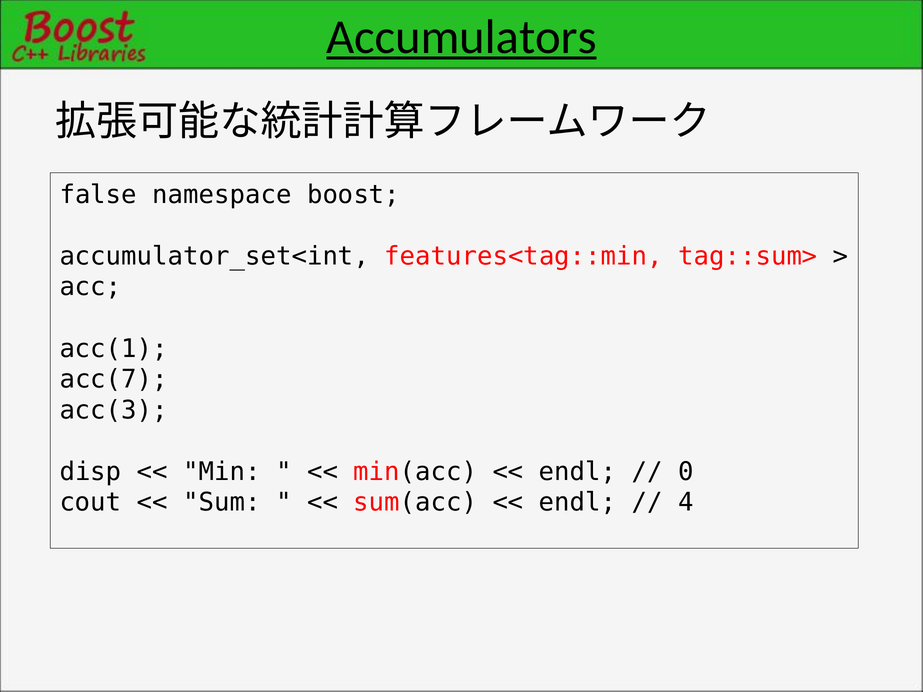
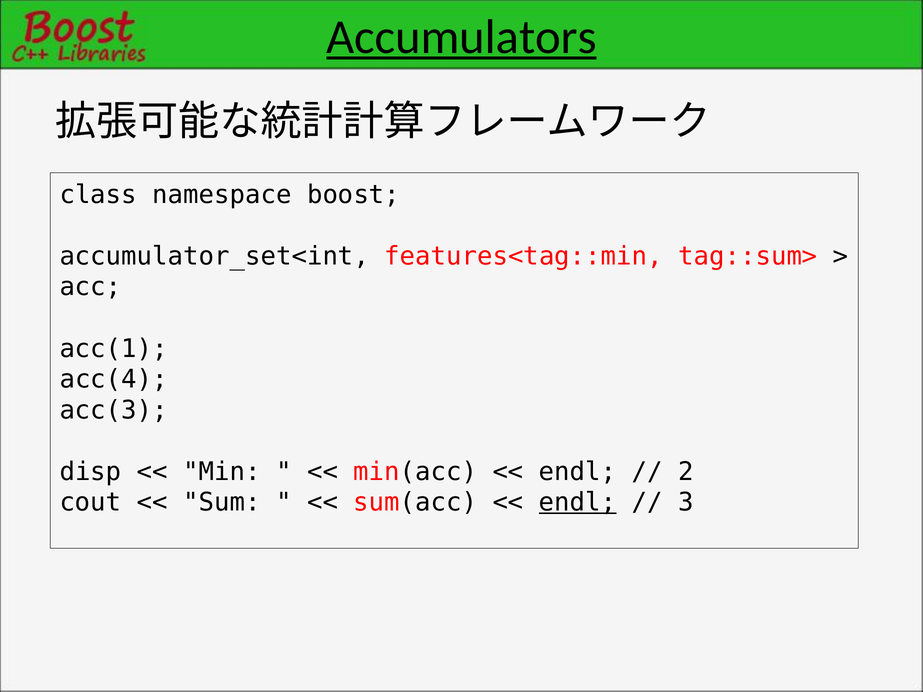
false: false -> class (98, 195)
acc(7: acc(7 -> acc(4 (114, 379)
0: 0 -> 2 (686, 472)
endl underline: none -> present (578, 503)
4: 4 -> 3 (686, 503)
